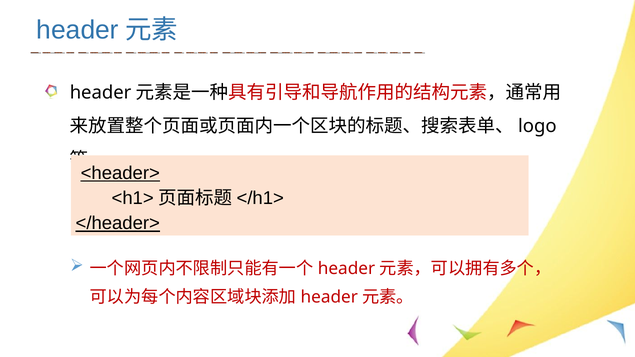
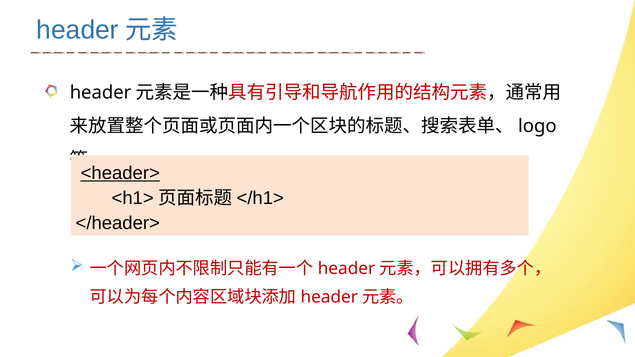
</header> underline: present -> none (118, 223)
